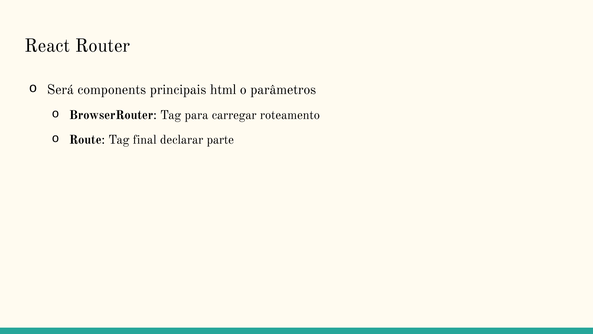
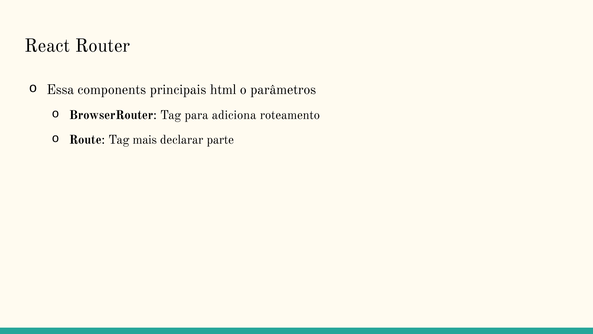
Será: Será -> Essa (60, 90)
carregar: carregar -> adiciona (234, 115)
final: final -> mais (145, 140)
